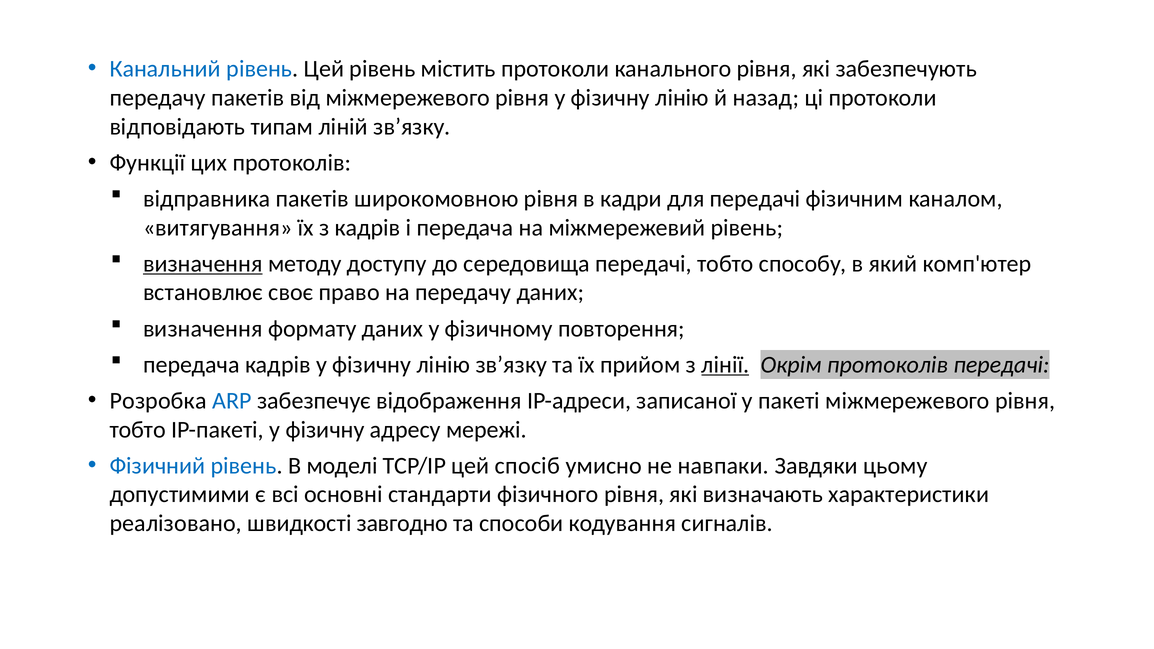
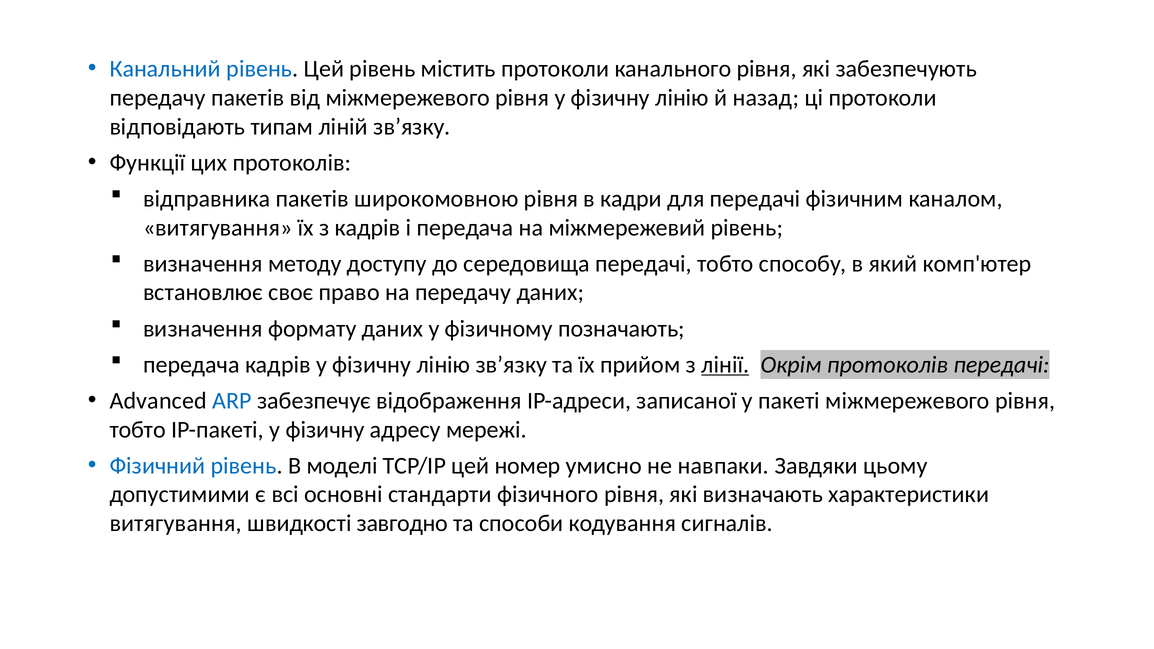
визначення underline: present -> none (203, 264)
повторення: повторення -> позначають (621, 329)
Розробка: Розробка -> Advanced (158, 401)
спосіб: спосіб -> номер (528, 466)
реалізовано: реалізовано -> витягування (176, 523)
